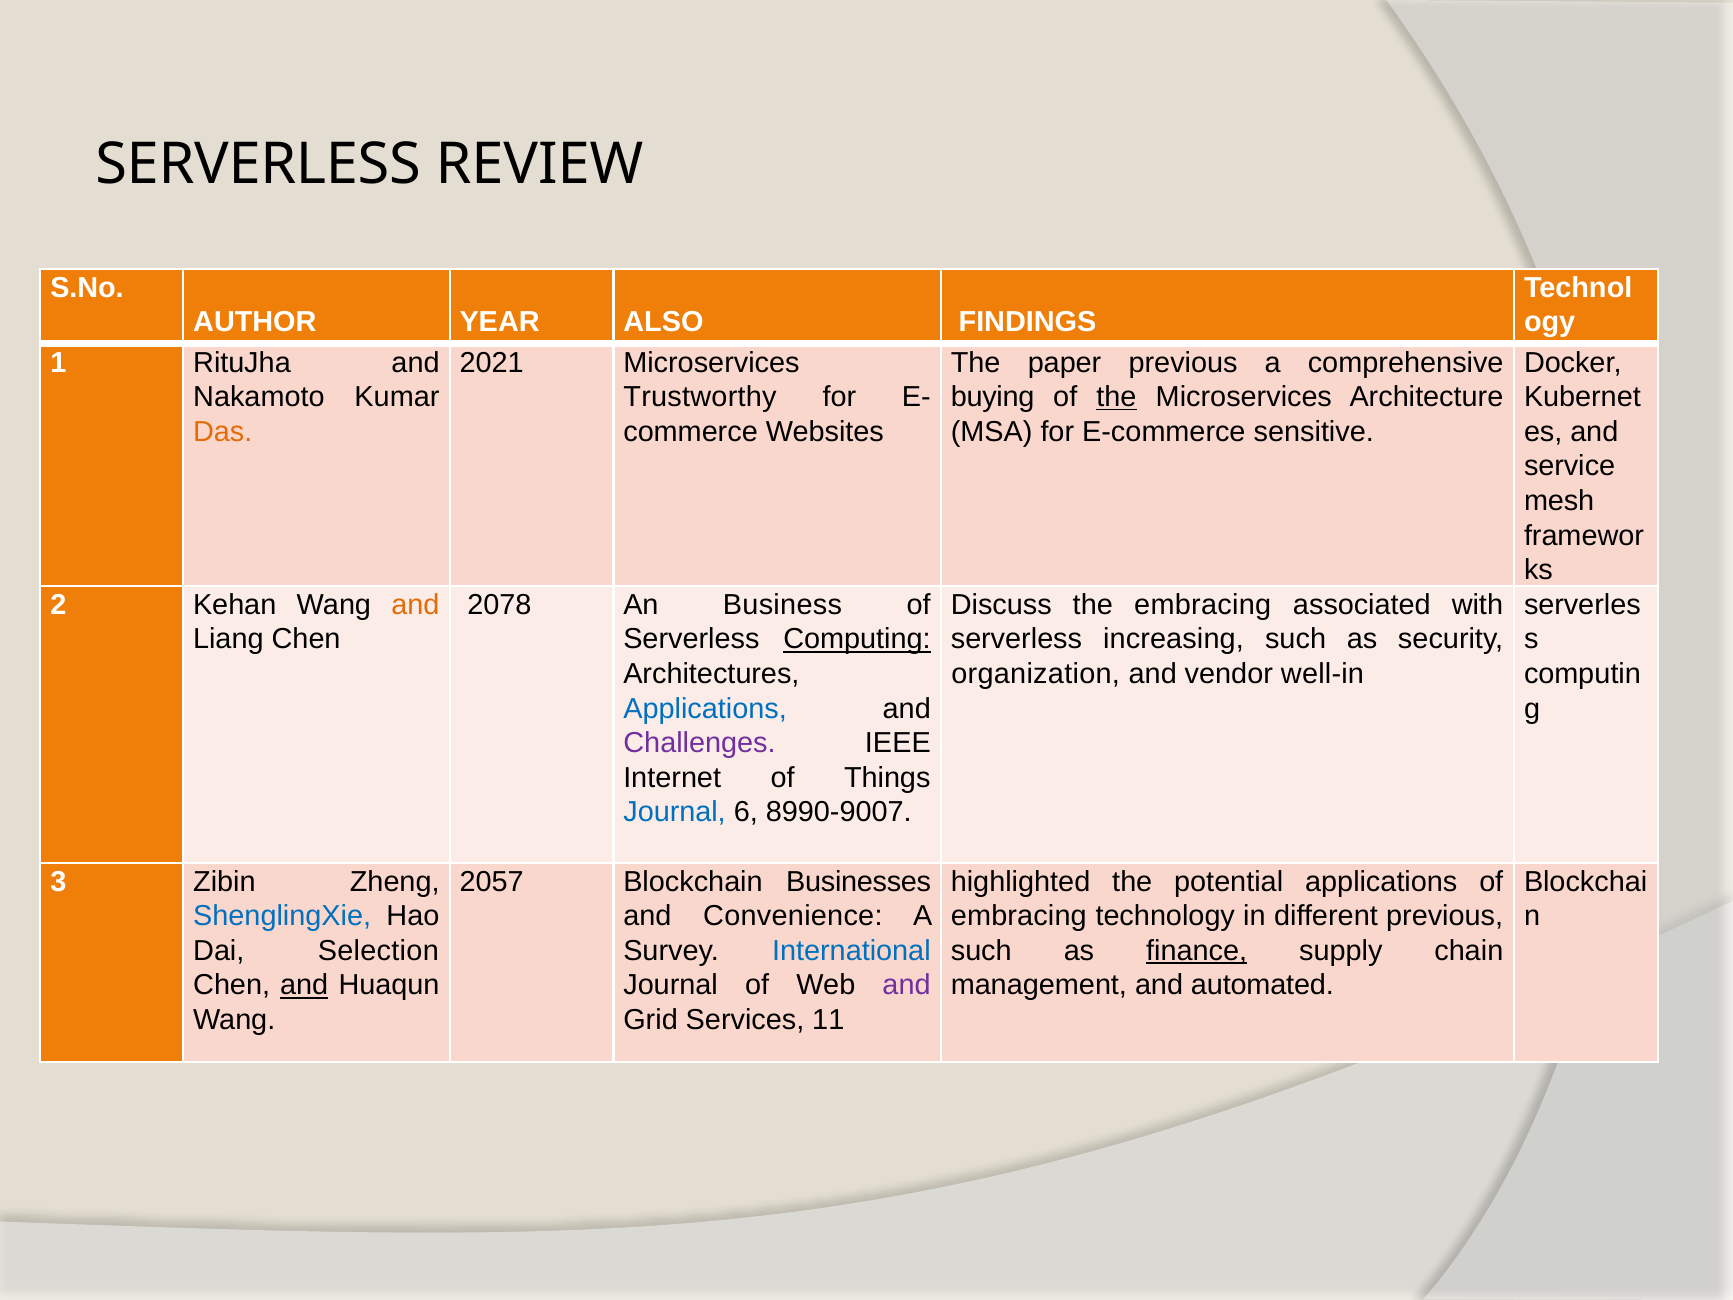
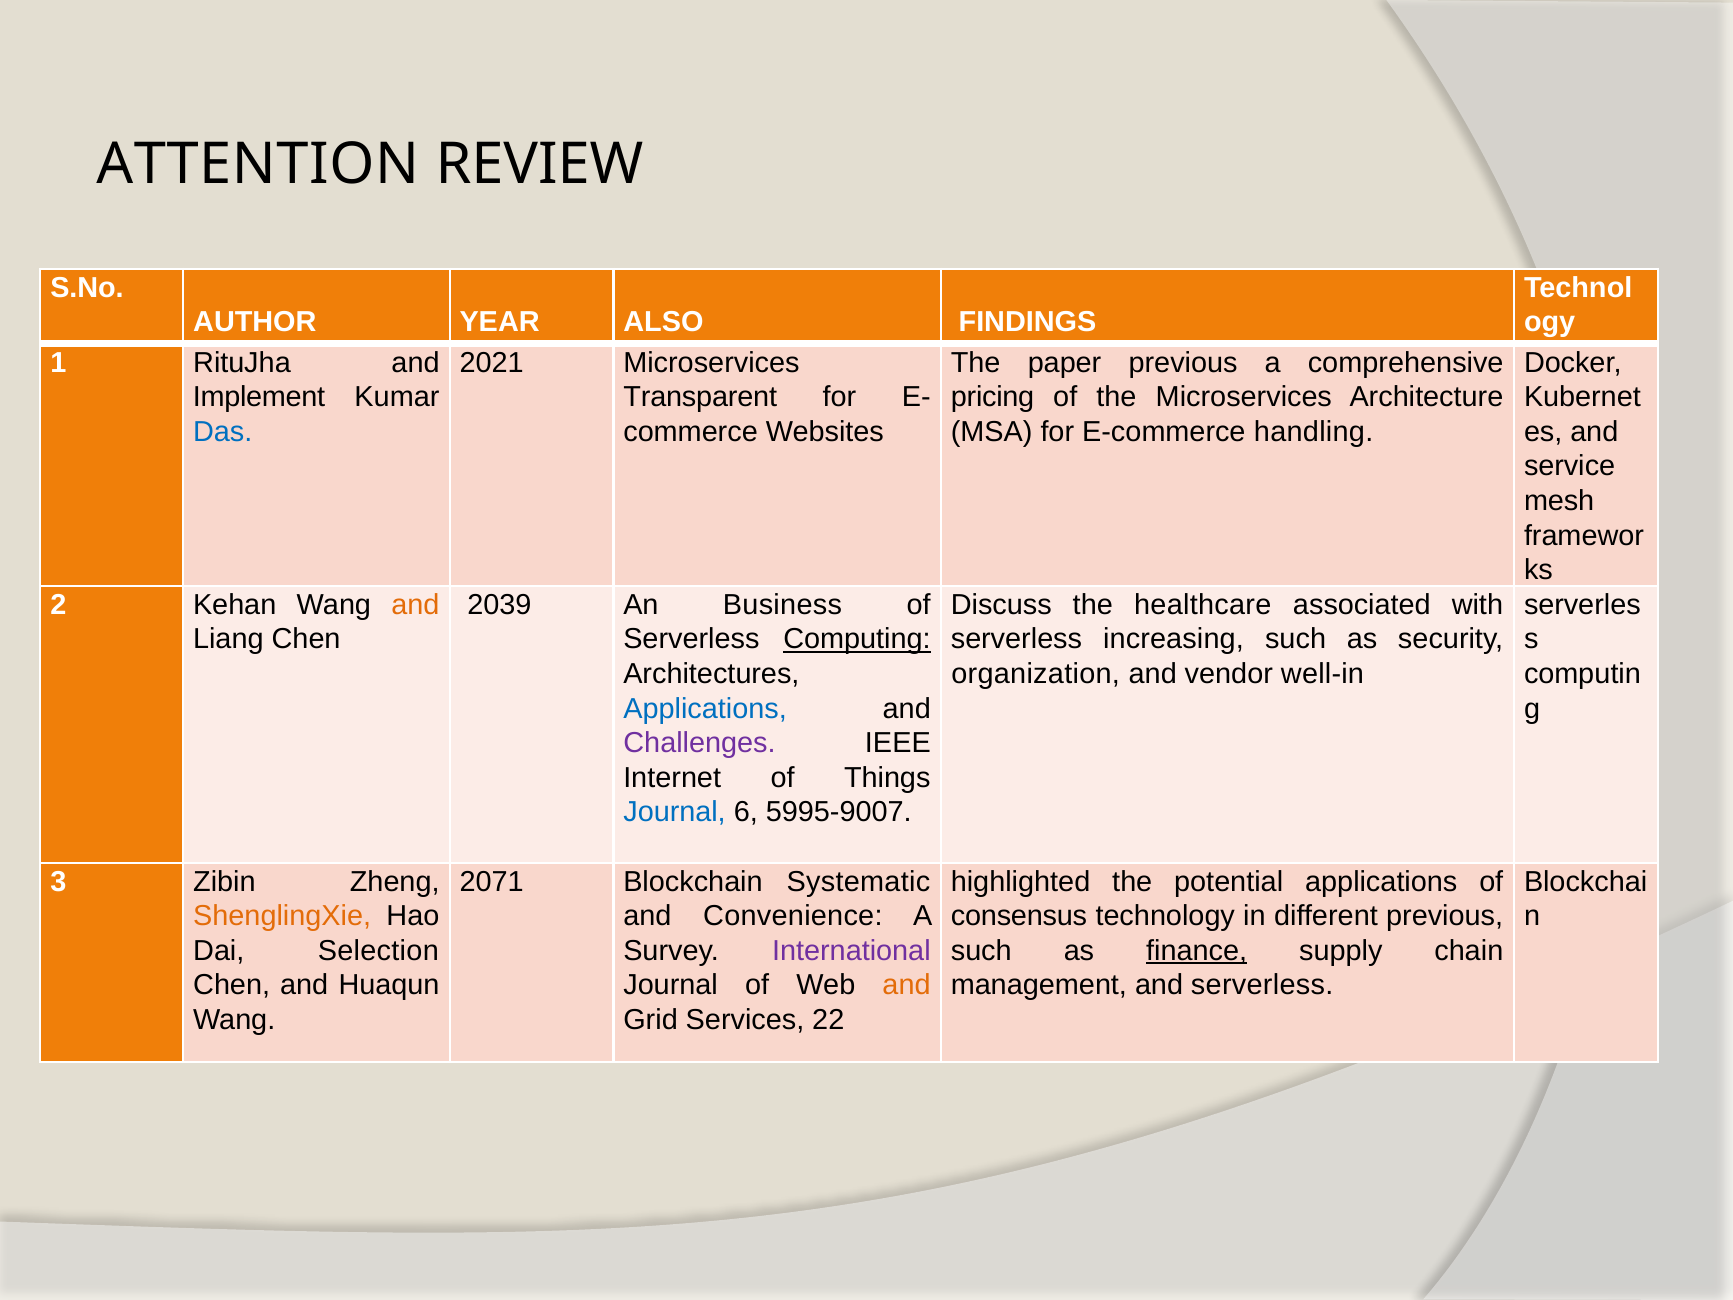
SERVERLESS: SERVERLESS -> ATTENTION (258, 164)
Nakamoto: Nakamoto -> Implement (259, 397)
Trustworthy: Trustworthy -> Transparent (700, 397)
buying: buying -> pricing (993, 397)
the underline: present -> none (1116, 397)
Das colour: orange -> blue (223, 432)
sensitive: sensitive -> handling (1314, 432)
2078: 2078 -> 2039 (499, 605)
the embracing: embracing -> healthcare (1203, 605)
8990-9007: 8990-9007 -> 5995-9007 (839, 812)
2057: 2057 -> 2071 (492, 881)
Businesses: Businesses -> Systematic (858, 881)
ShenglingXie colour: blue -> orange (282, 916)
embracing: embracing -> consensus (1019, 916)
International colour: blue -> purple (851, 951)
and underline: present -> none (304, 985)
and colour: purple -> orange (907, 985)
and automated: automated -> serverless (1262, 985)
11: 11 -> 22 (828, 1020)
